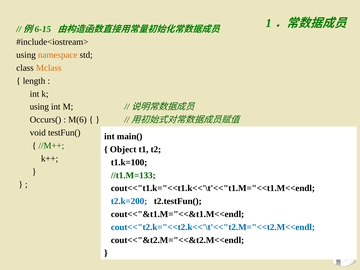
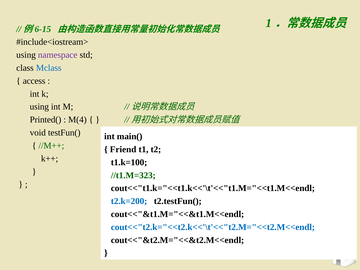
namespace colour: orange -> purple (58, 55)
Mclass colour: orange -> blue (49, 68)
length: length -> access (34, 81)
Occurs(: Occurs( -> Printed( (46, 120)
M(6: M(6 -> M(4 (77, 120)
Object: Object -> Friend (123, 149)
//t1.M=133: //t1.M=133 -> //t1.M=323 (133, 175)
